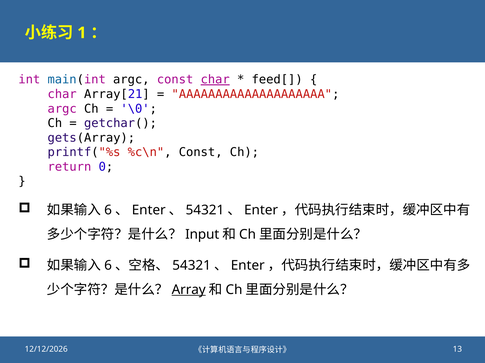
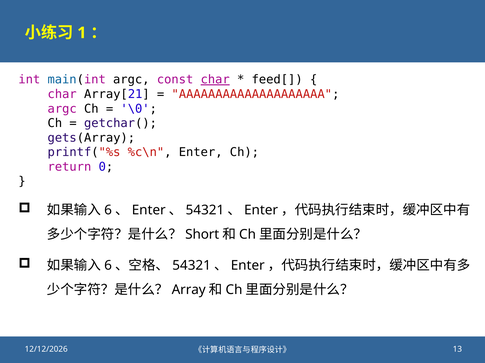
%c\n Const: Const -> Enter (201, 153)
Input: Input -> Short (202, 235)
Array underline: present -> none (189, 290)
